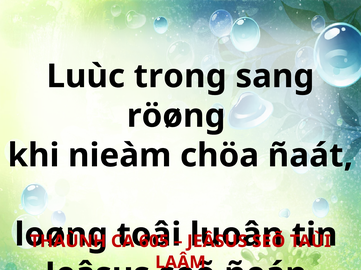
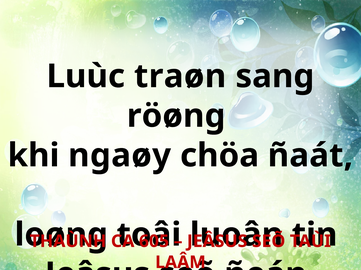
trong: trong -> traøn (180, 76)
nieàm: nieàm -> ngaøy (120, 156)
